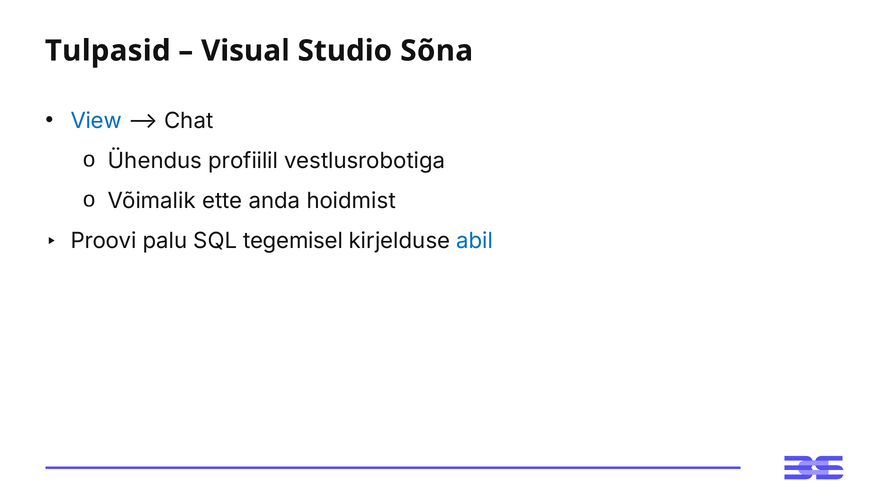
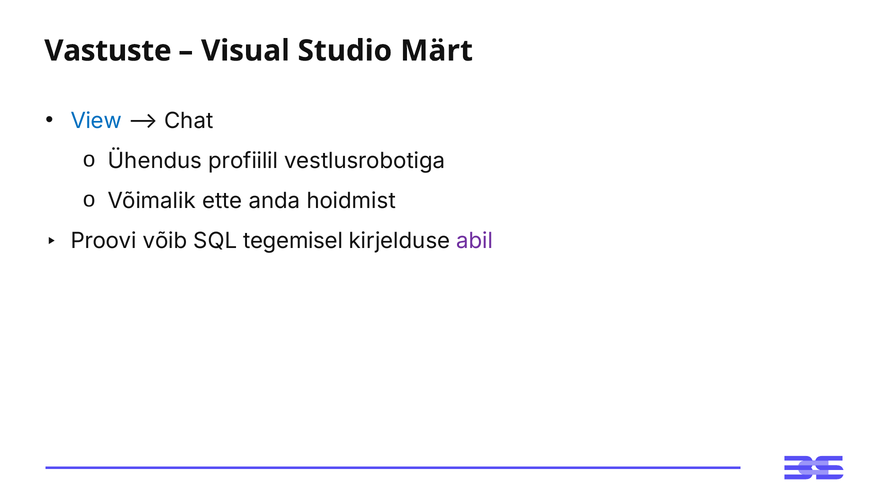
Tulpasid: Tulpasid -> Vastuste (108, 51)
Sõna: Sõna -> Märt (437, 51)
palu: palu -> võib (165, 241)
abil colour: blue -> purple (475, 241)
